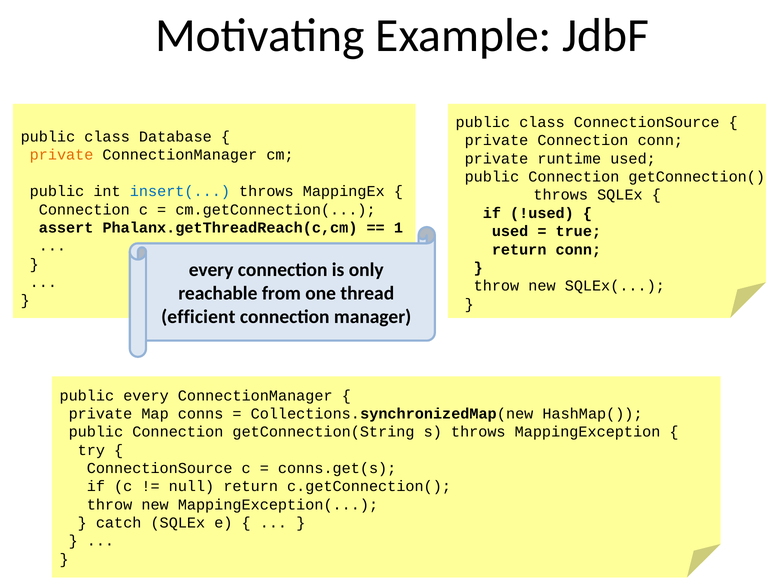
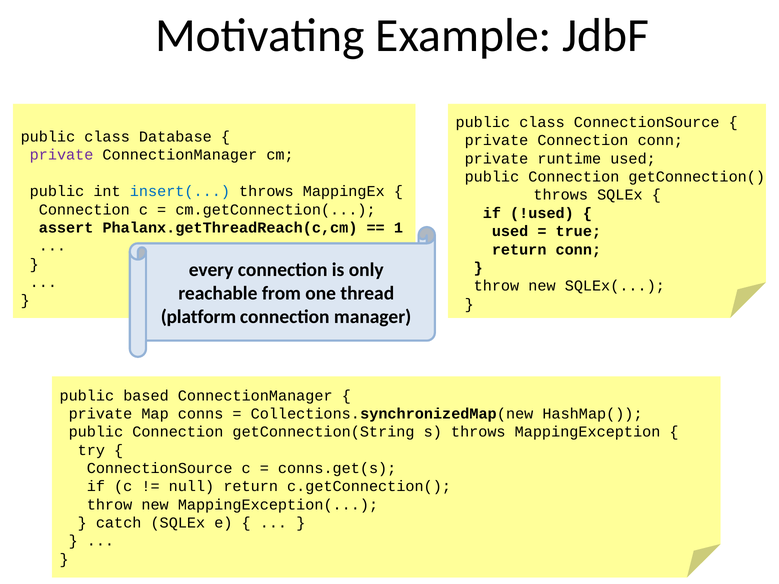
private colour: orange -> purple (62, 155)
efficient: efficient -> platform (198, 317)
public every: every -> based (146, 396)
